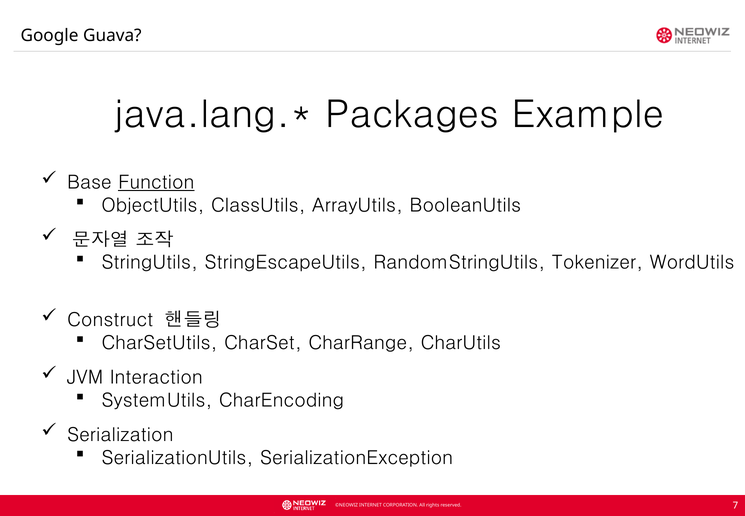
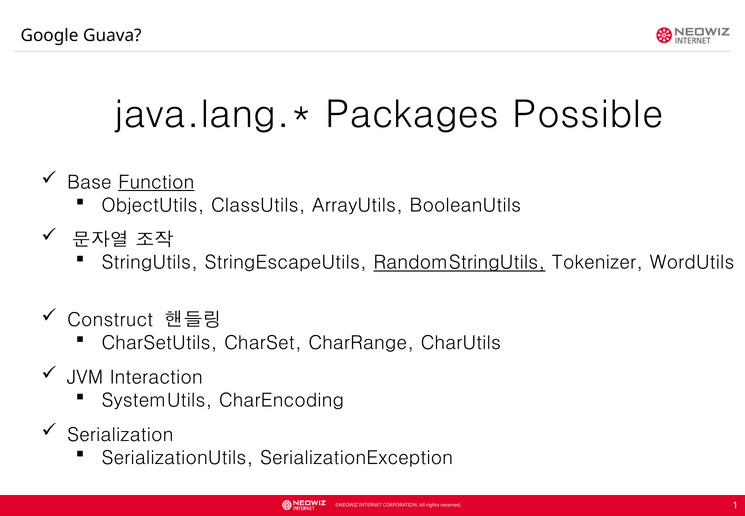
Example: Example -> Possible (588, 115)
RandomStringUtils underline: none -> present (459, 263)
7: 7 -> 1 (735, 505)
